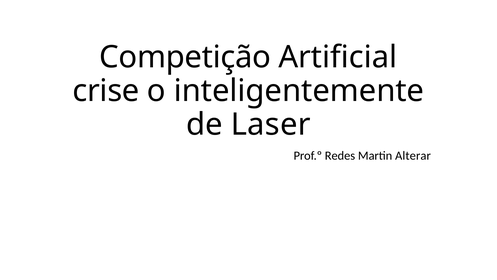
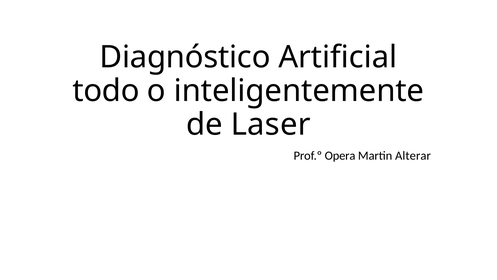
Competição: Competição -> Diagnóstico (185, 57)
crise: crise -> todo (106, 91)
Redes: Redes -> Opera (340, 155)
